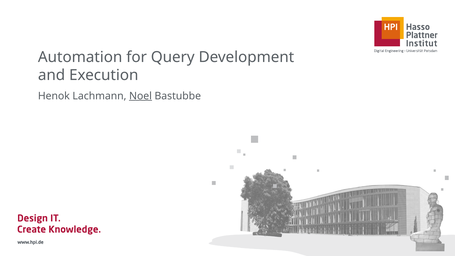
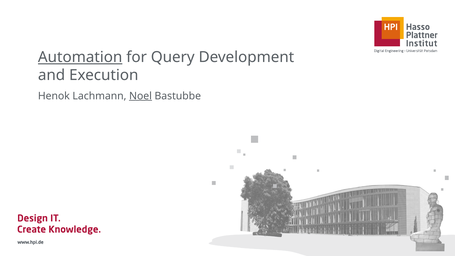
Automation underline: none -> present (80, 57)
